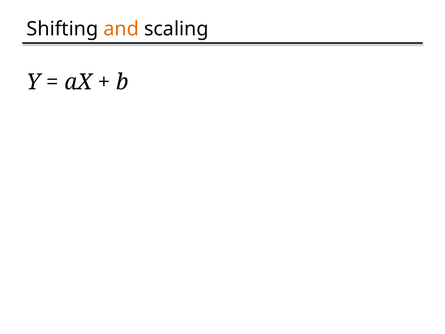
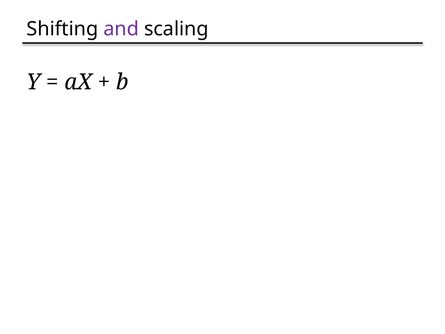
and colour: orange -> purple (121, 29)
